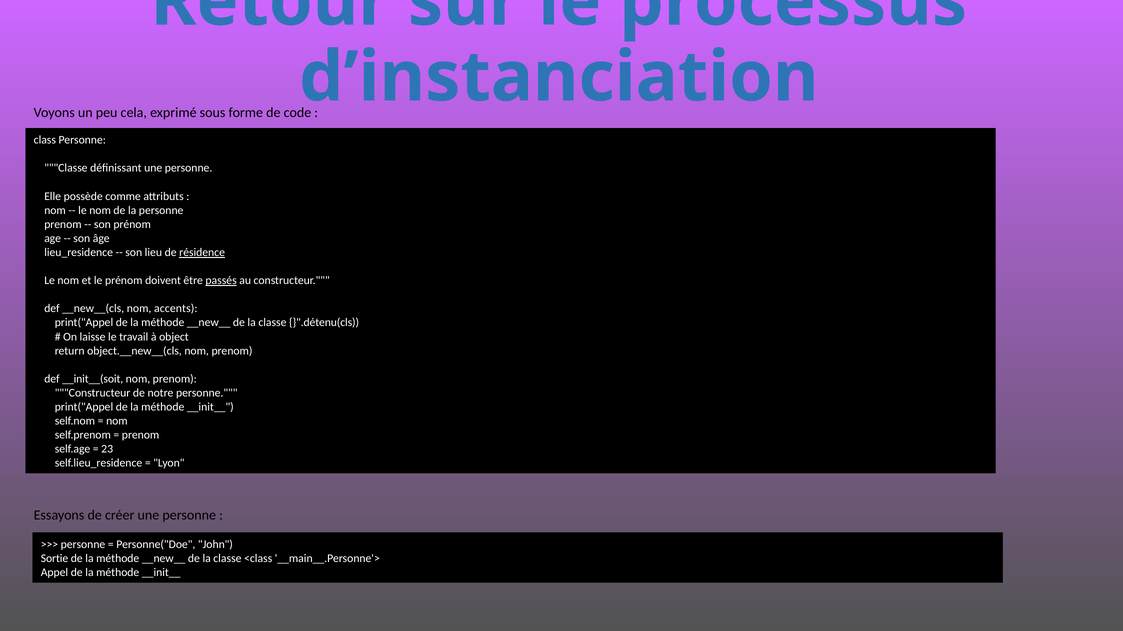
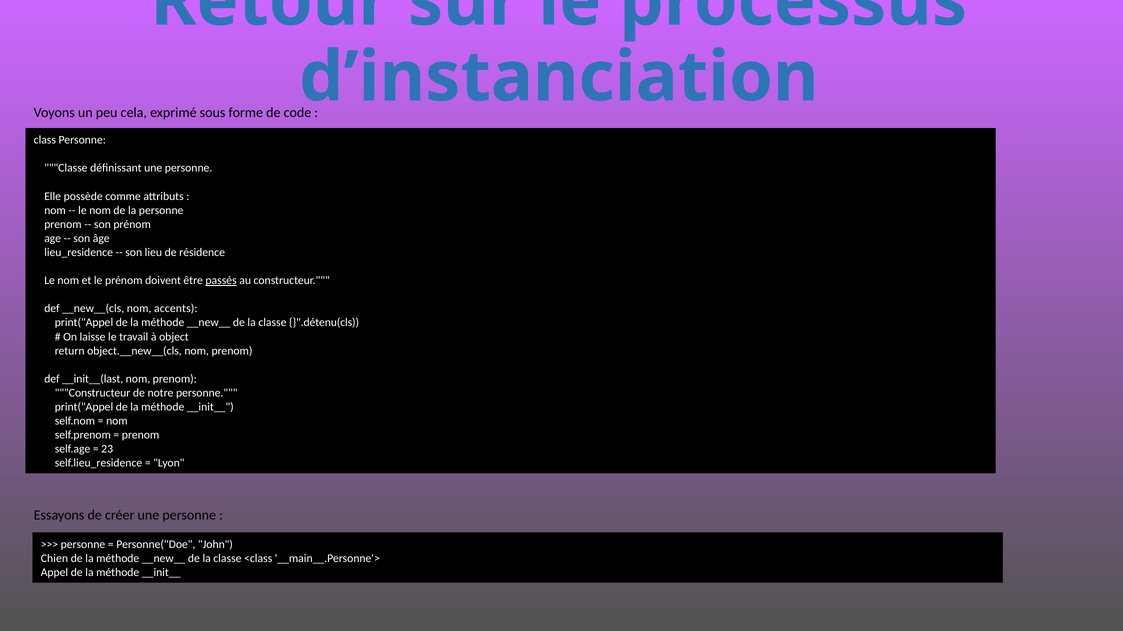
résidence underline: present -> none (202, 253)
__init__(soit: __init__(soit -> __init__(last (93, 379)
Sortie: Sortie -> Chien (54, 559)
